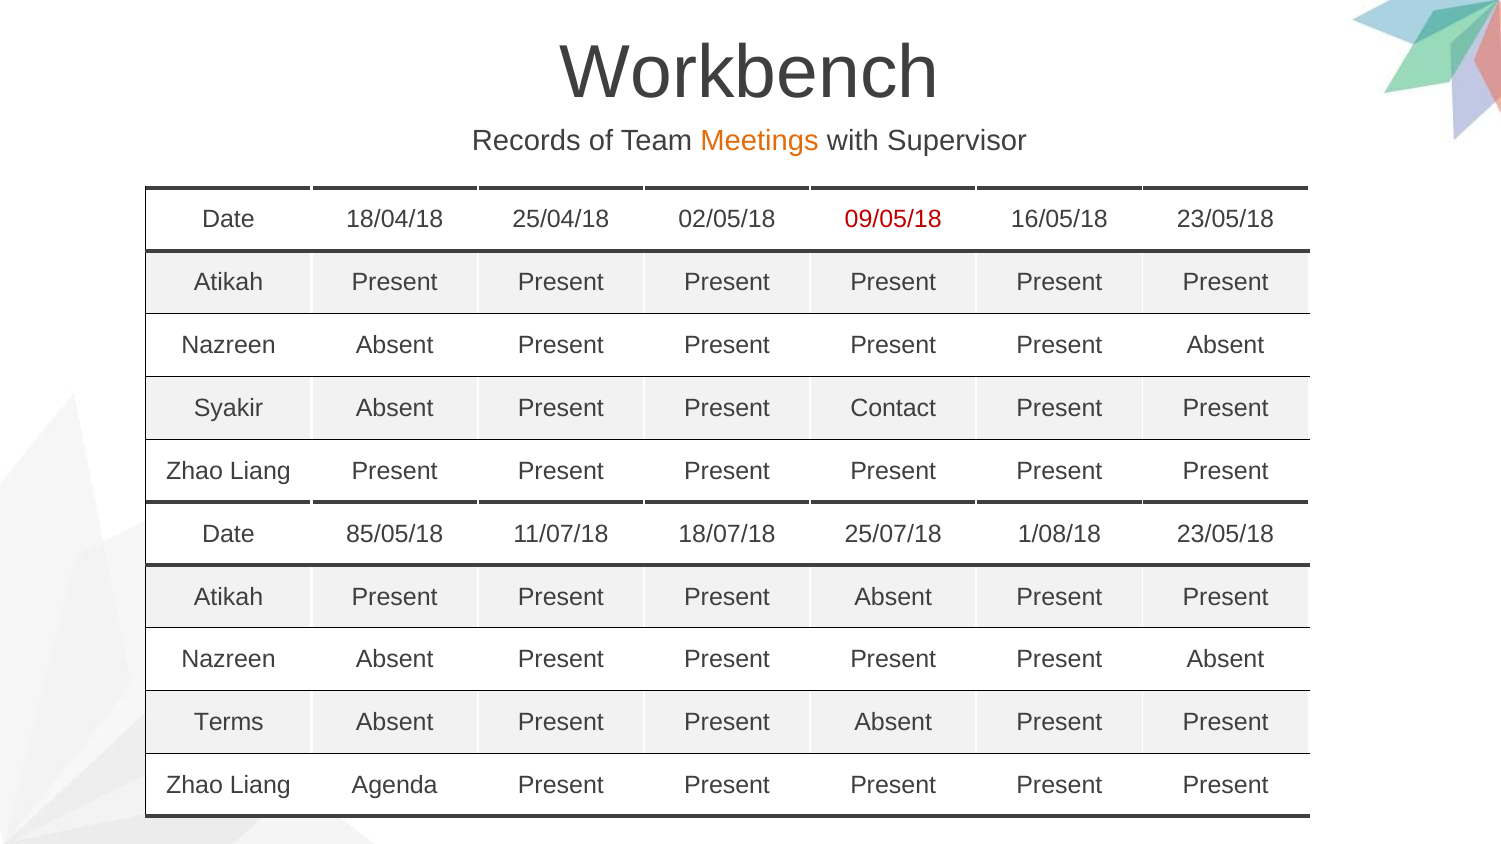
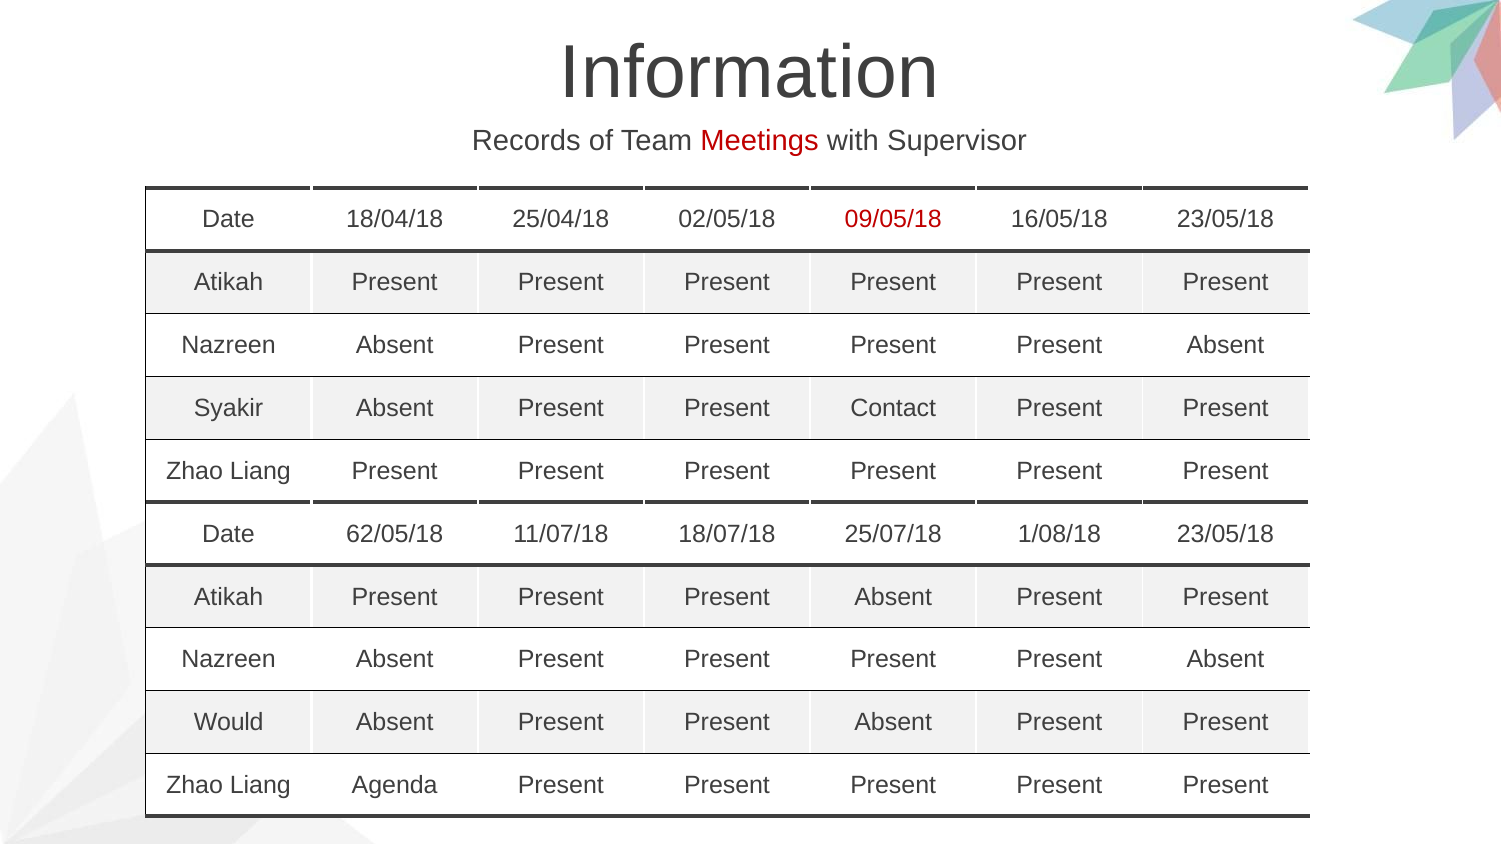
Workbench: Workbench -> Information (749, 73)
Meetings colour: orange -> red (760, 140)
85/05/18: 85/05/18 -> 62/05/18 (395, 534)
Terms: Terms -> Would (229, 723)
